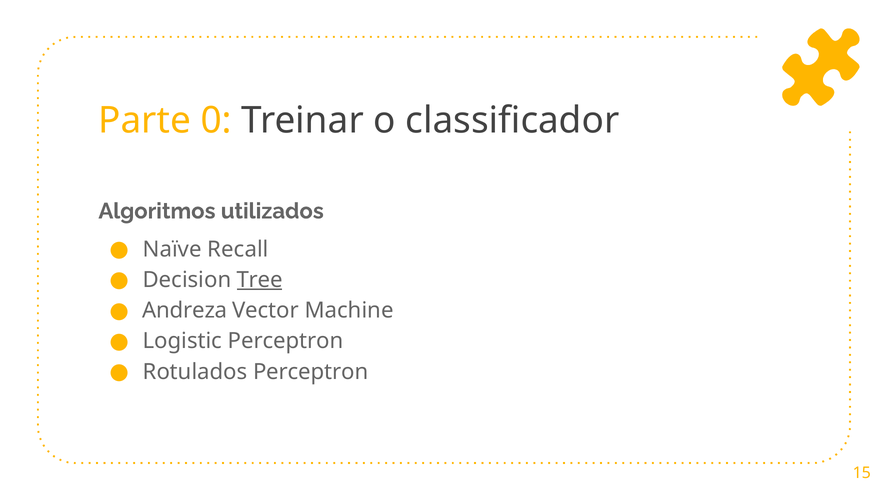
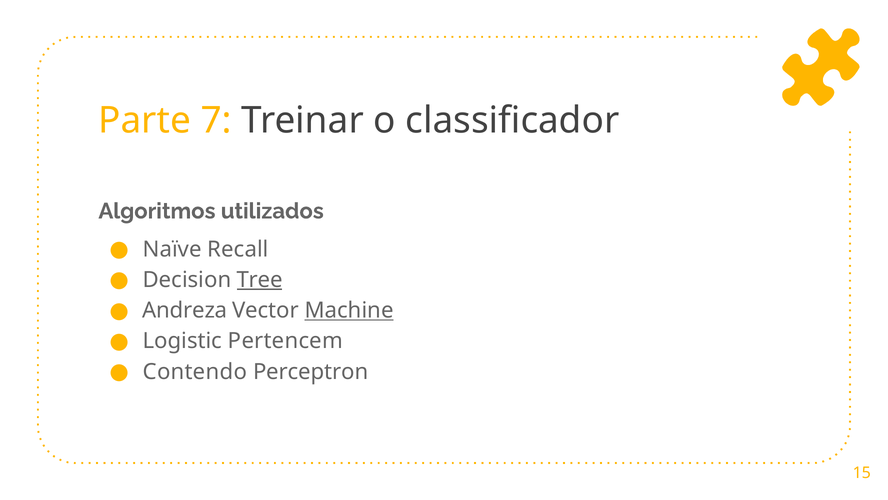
0: 0 -> 7 (216, 120)
Machine underline: none -> present (349, 310)
Logistic Perceptron: Perceptron -> Pertencem (285, 341)
Rotulados: Rotulados -> Contendo (195, 371)
